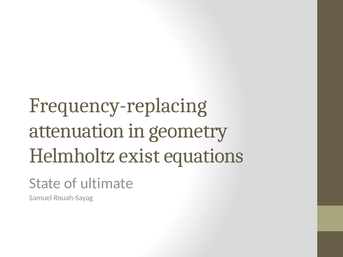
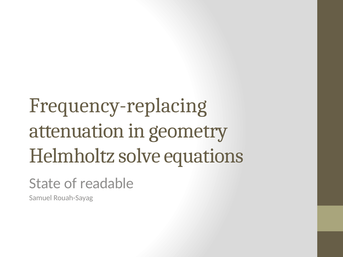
exist: exist -> solve (140, 156)
ultimate: ultimate -> readable (107, 183)
